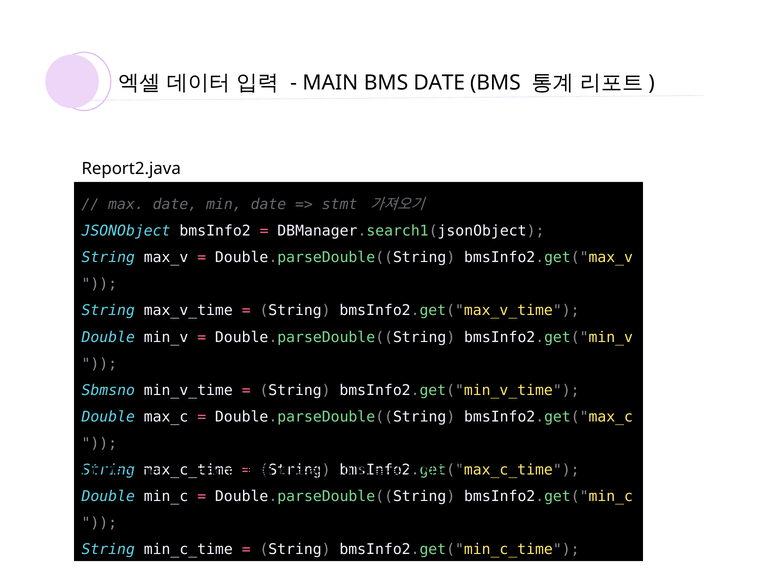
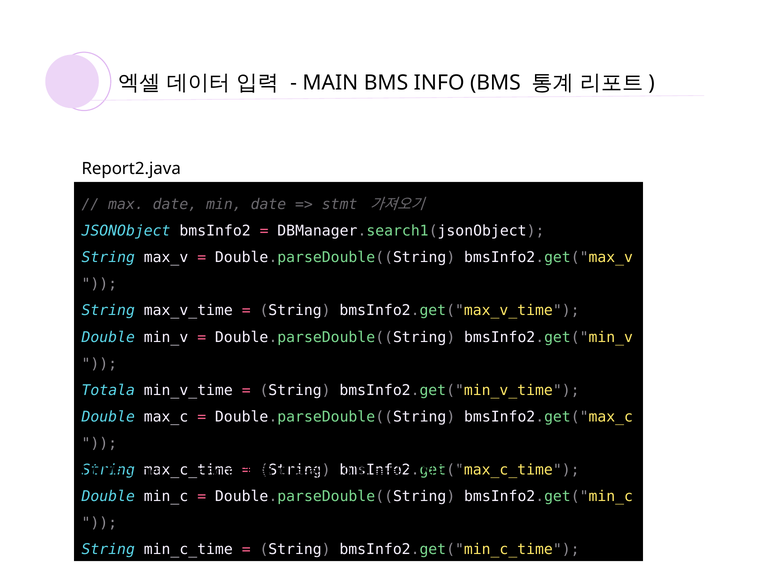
BMS DATE: DATE -> INFO (439, 83)
Sbmsno: Sbmsno -> Totala (108, 390)
